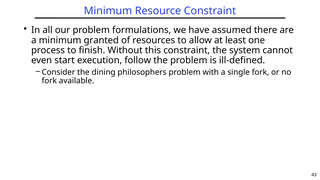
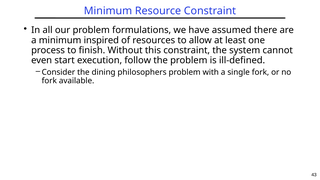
granted: granted -> inspired (101, 40)
